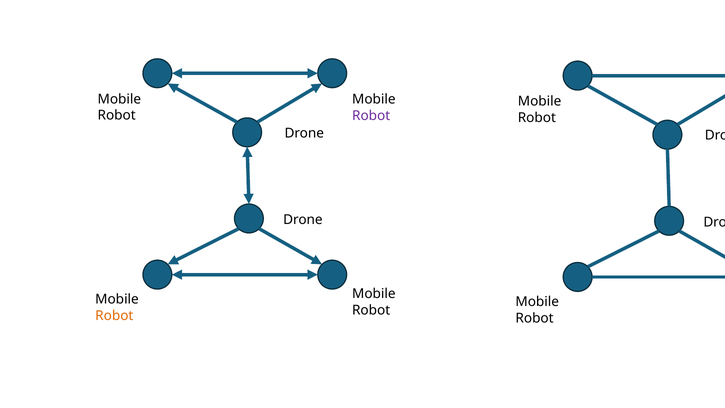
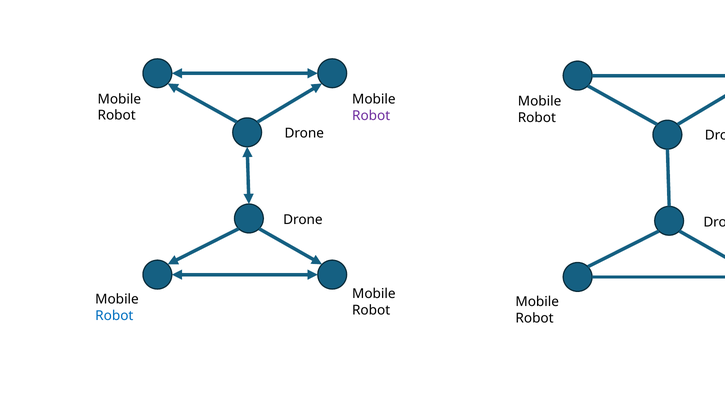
Robot colour: orange -> blue (114, 316)
